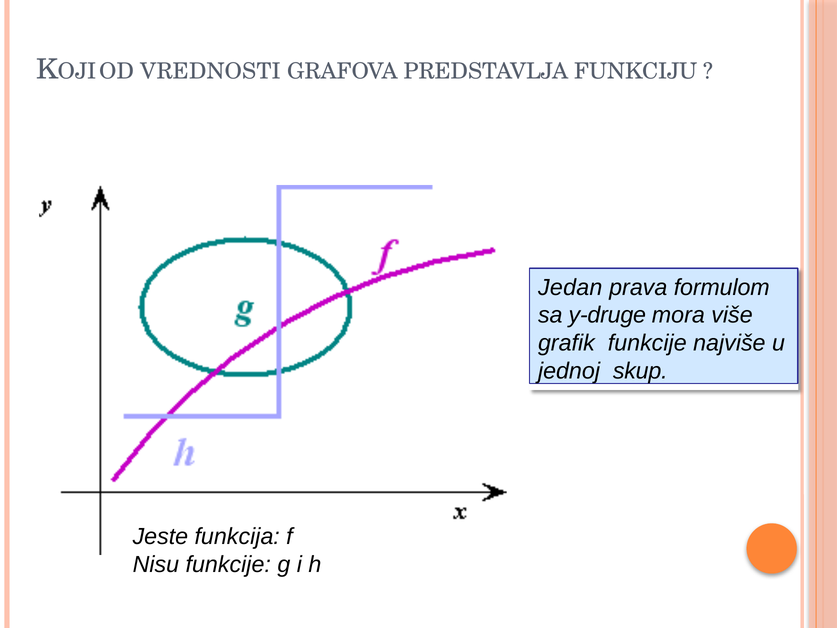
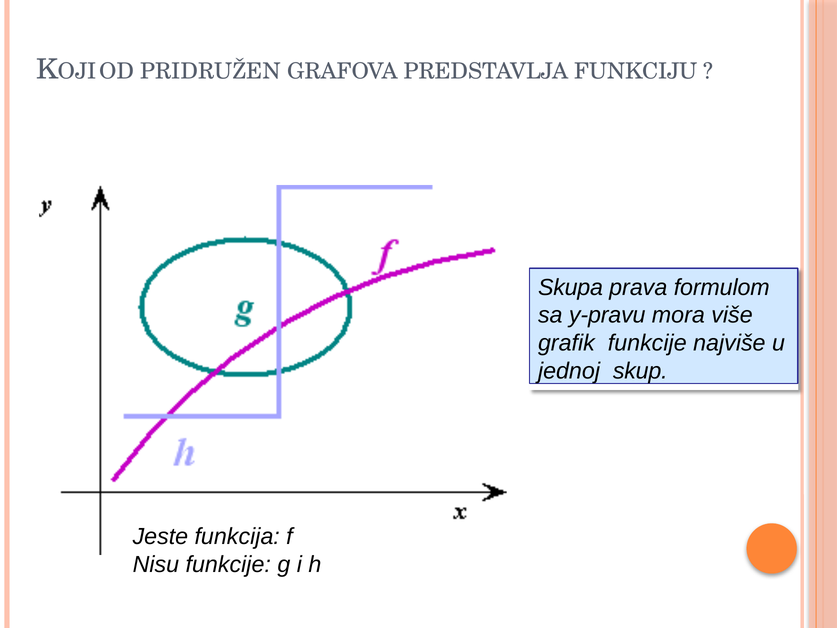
VREDNOSTI: VREDNOSTI -> PRIDRUŽEN (210, 71)
Jedan: Jedan -> Skupa (571, 287)
y-druge: y-druge -> y-pravu (607, 315)
